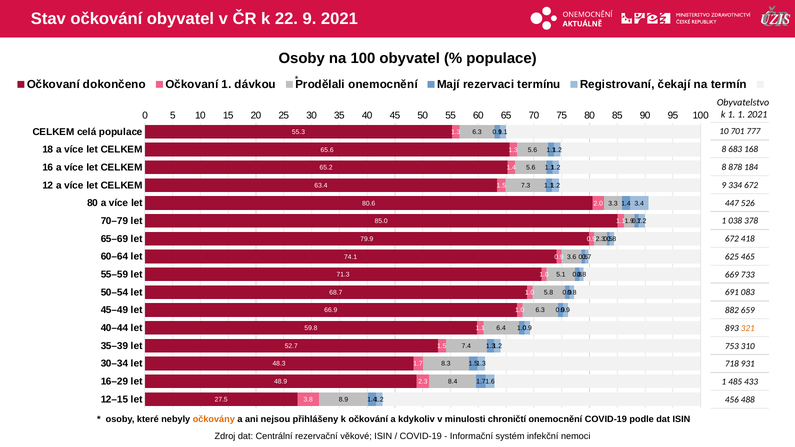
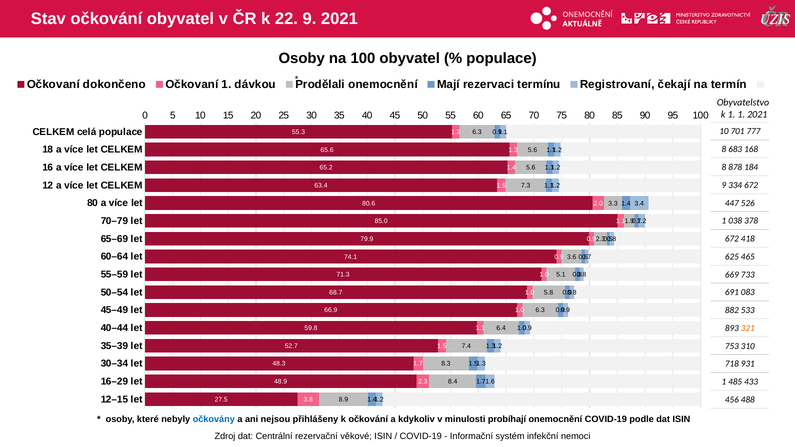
659: 659 -> 533 (748, 310)
očkovány colour: orange -> blue (214, 420)
chroničtí: chroničtí -> probíhají (507, 420)
